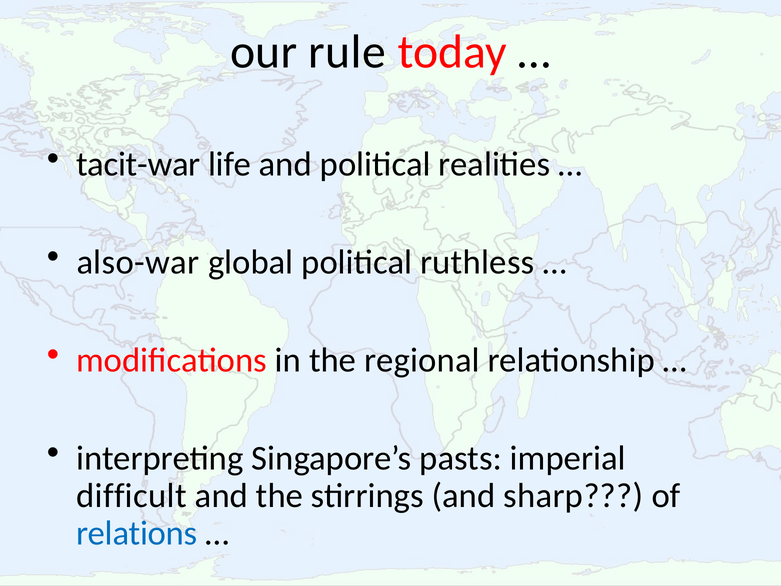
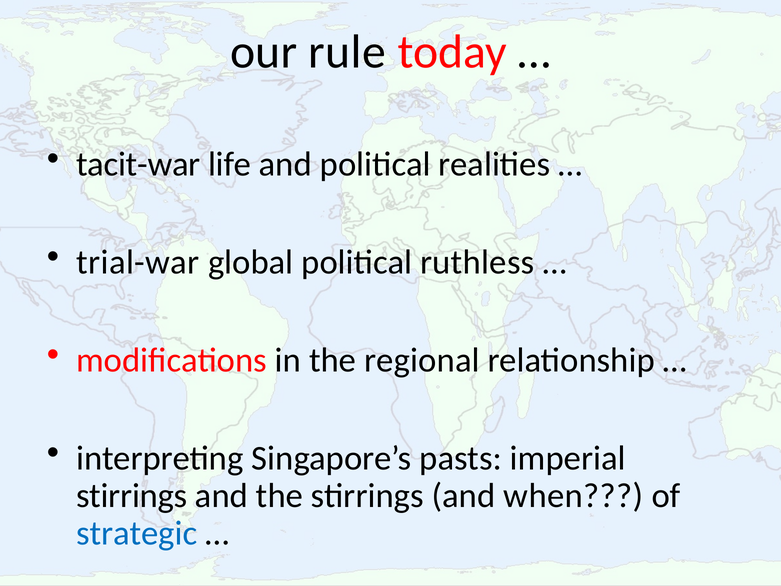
also-war: also-war -> trial-war (138, 262)
difficult: difficult -> stirrings (132, 495)
sharp: sharp -> when (573, 495)
relations: relations -> strategic (137, 533)
